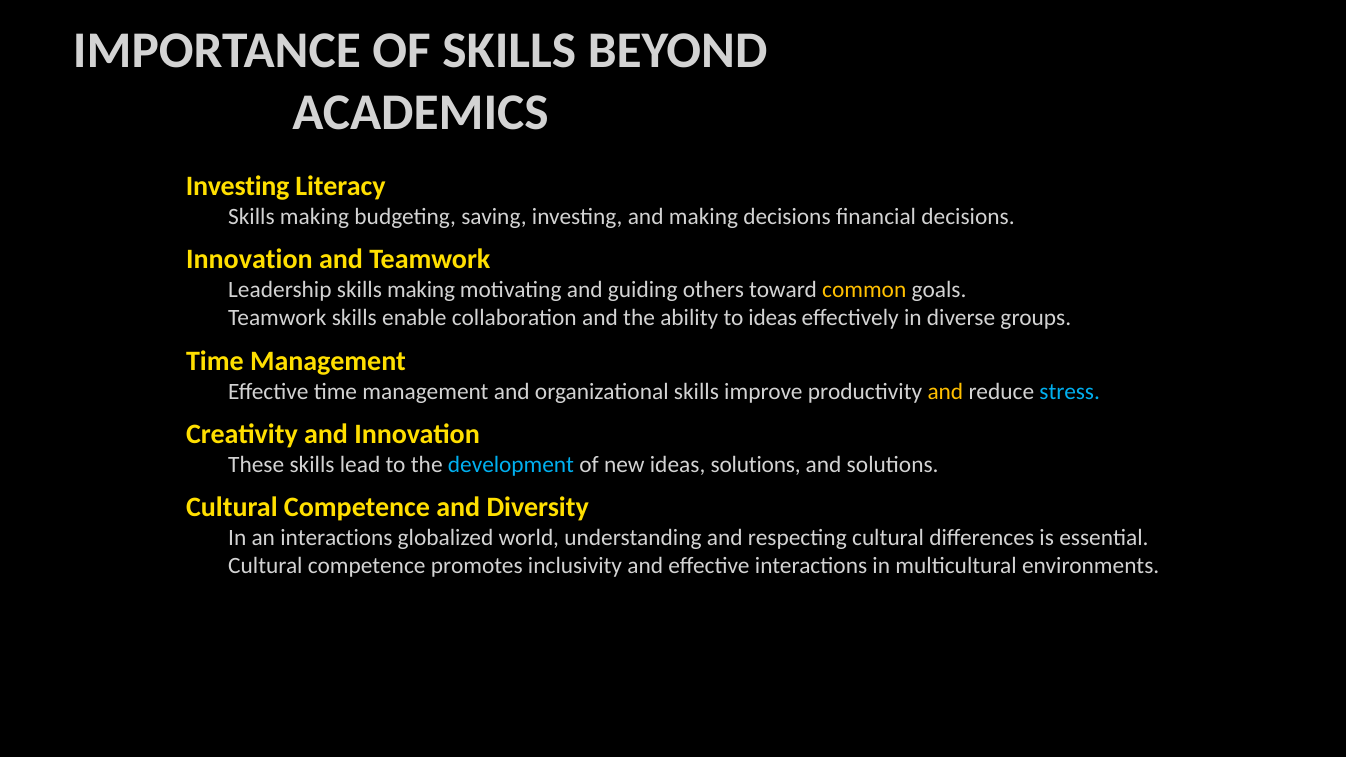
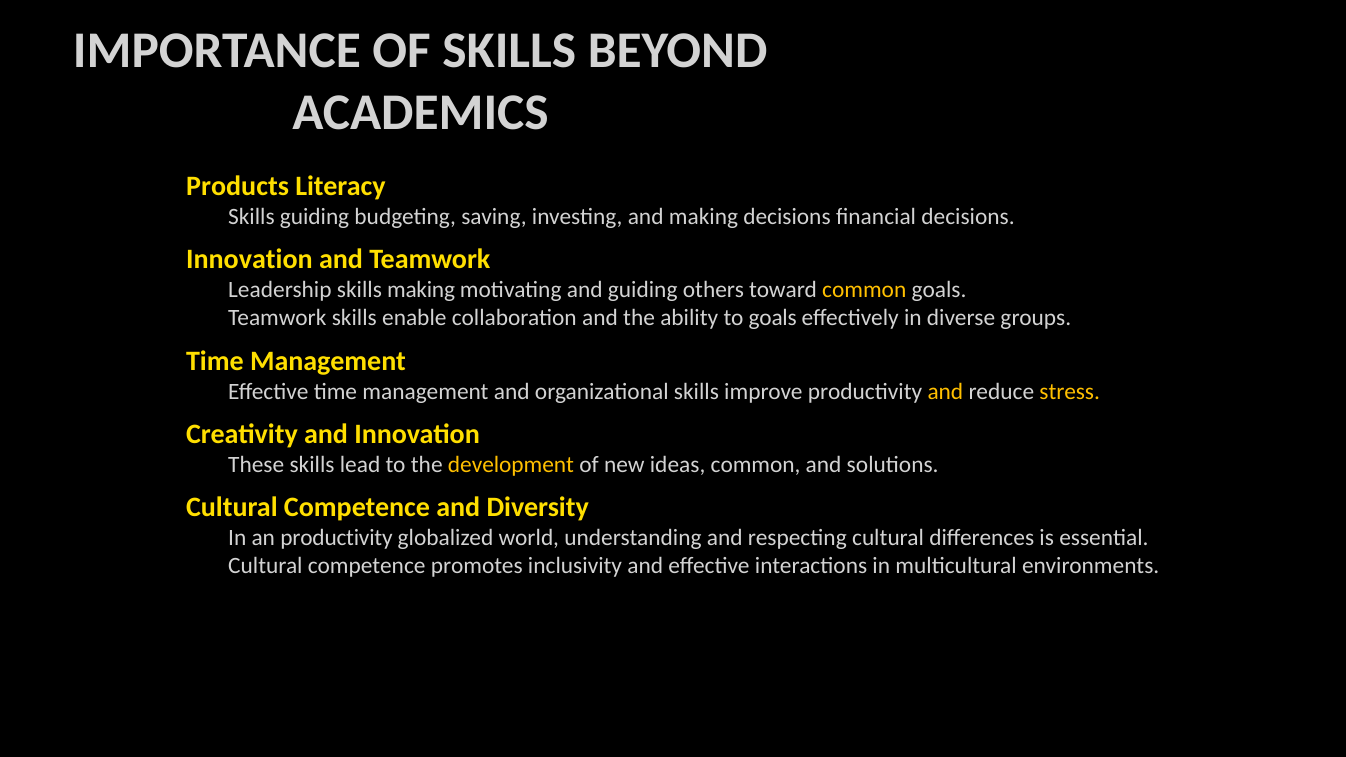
Investing: Investing -> Products (238, 186)
making: making -> guiding (315, 217)
to ideas: ideas -> goals (773, 318)
stress colour: light blue -> yellow (1070, 391)
development colour: light blue -> yellow (511, 465)
ideas solutions: solutions -> common (756, 465)
an interactions: interactions -> productivity (336, 538)
